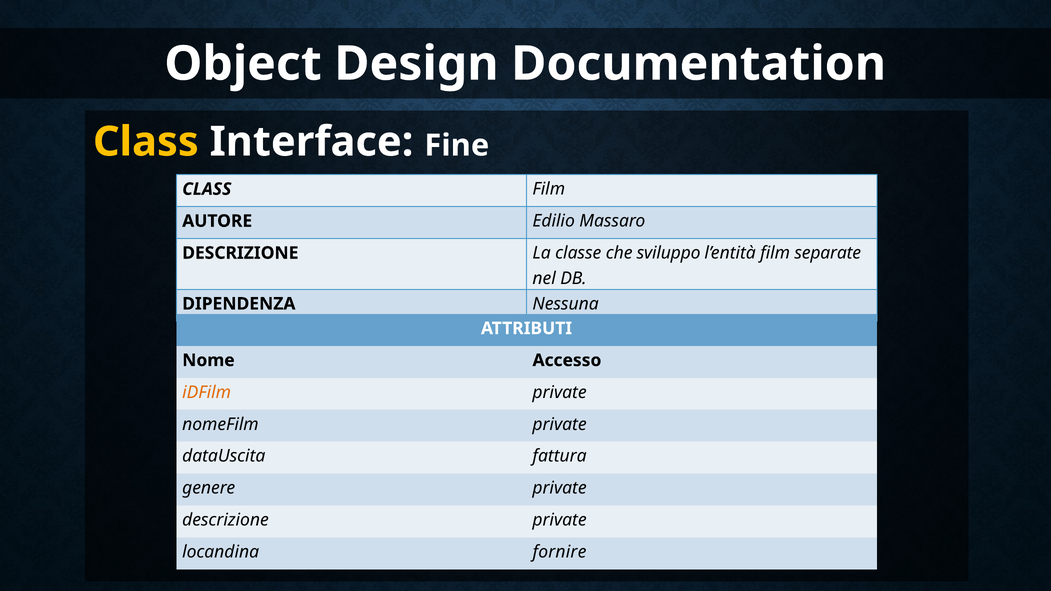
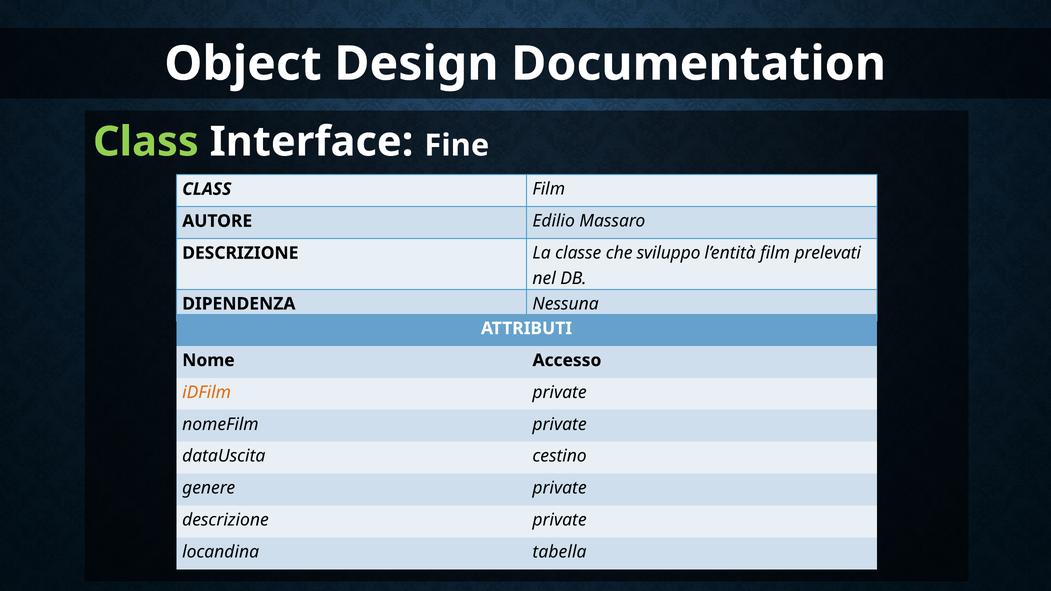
Class colour: yellow -> light green (146, 142)
separate: separate -> prelevati (828, 253)
fattura: fattura -> cestino (560, 456)
fornire: fornire -> tabella (560, 552)
